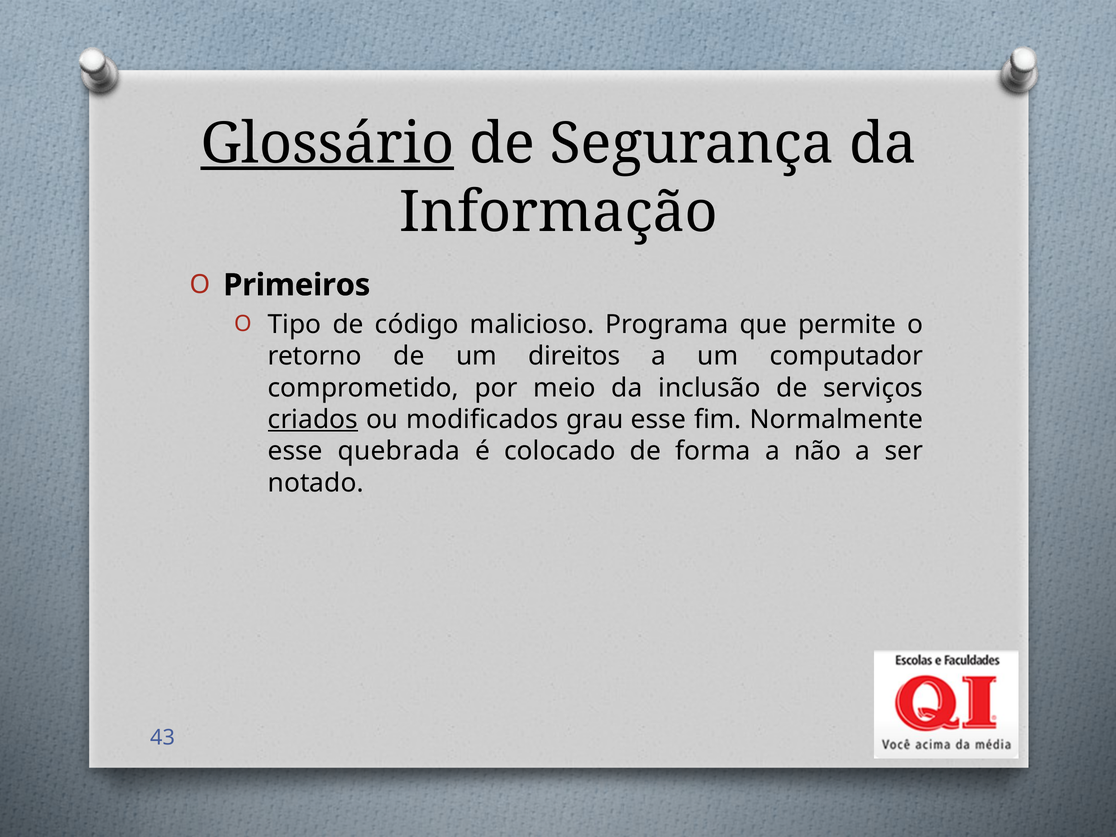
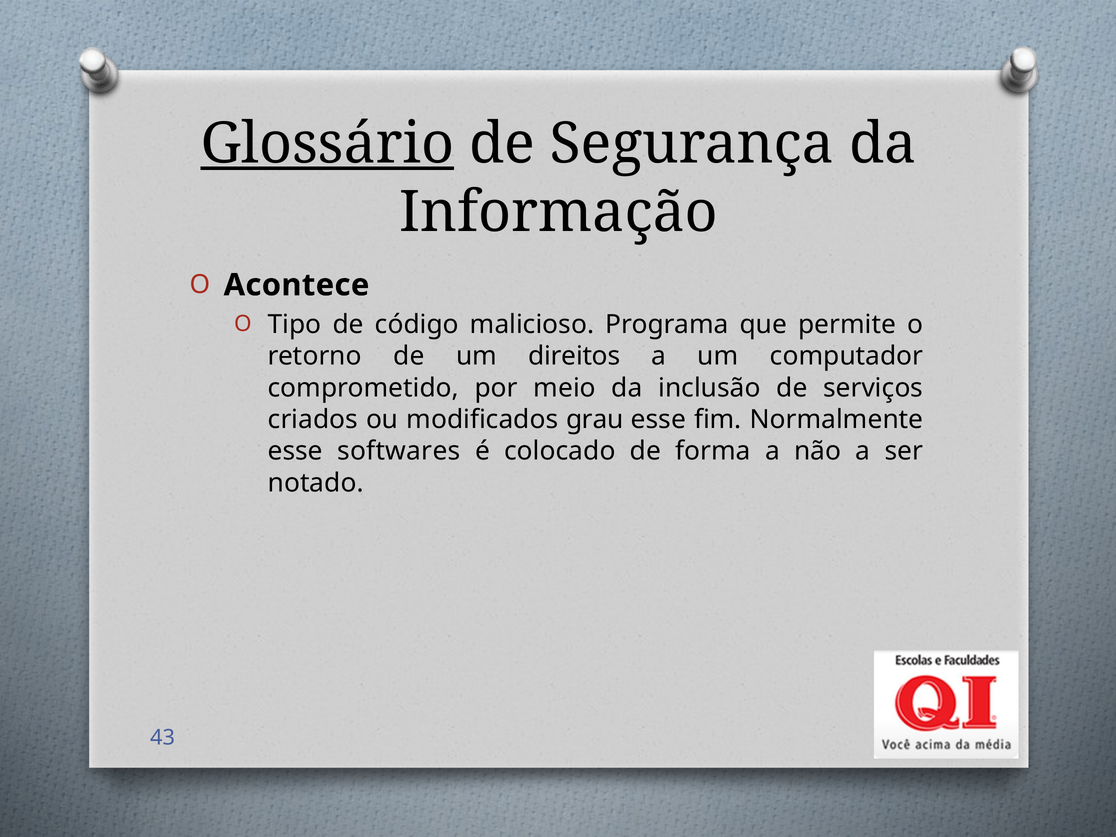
Primeiros: Primeiros -> Acontece (296, 285)
criados underline: present -> none (313, 420)
quebrada: quebrada -> softwares (399, 451)
